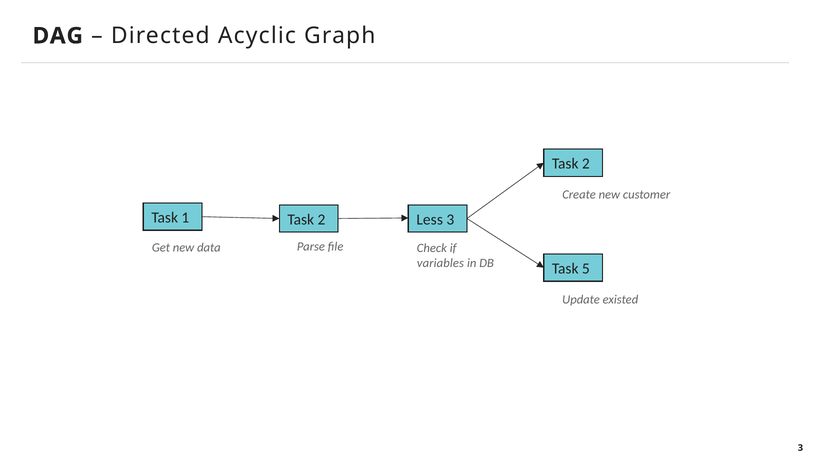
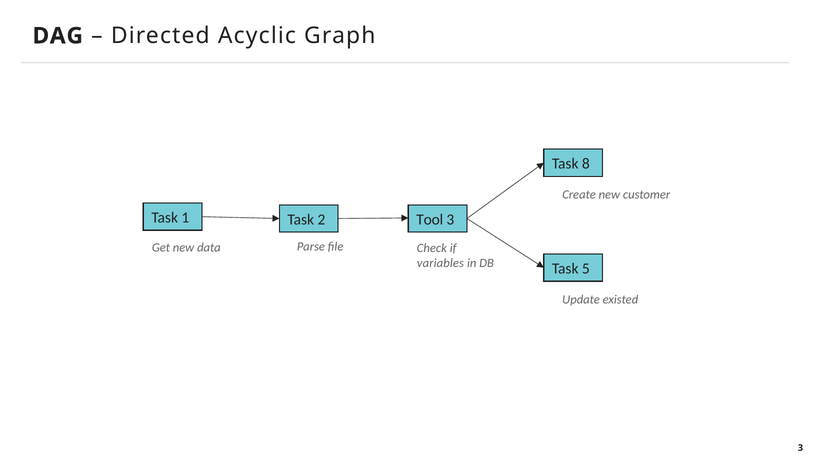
2: 2 -> 8 (586, 164)
Less: Less -> Tool (430, 219)
